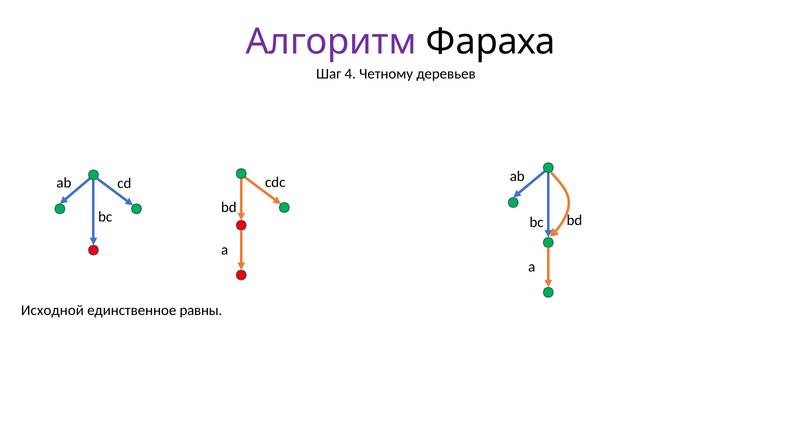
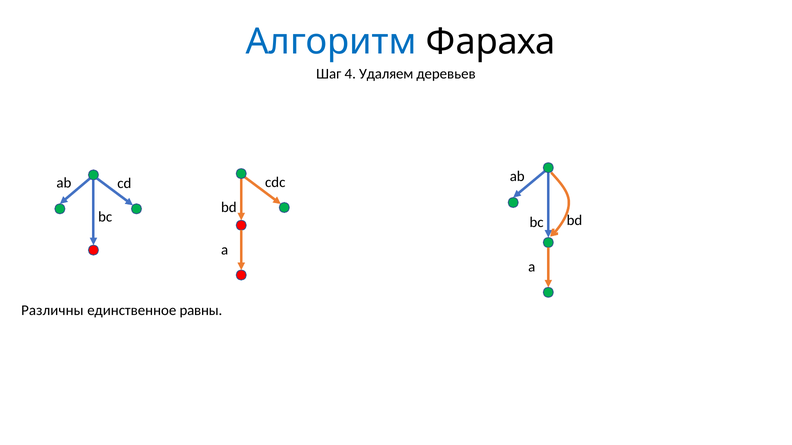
Алгоритм colour: purple -> blue (331, 42)
Четному: Четному -> Удаляем (386, 74)
Исходной: Исходной -> Различны (52, 311)
